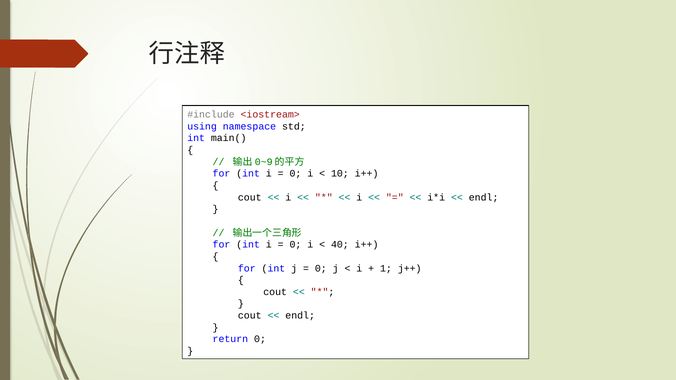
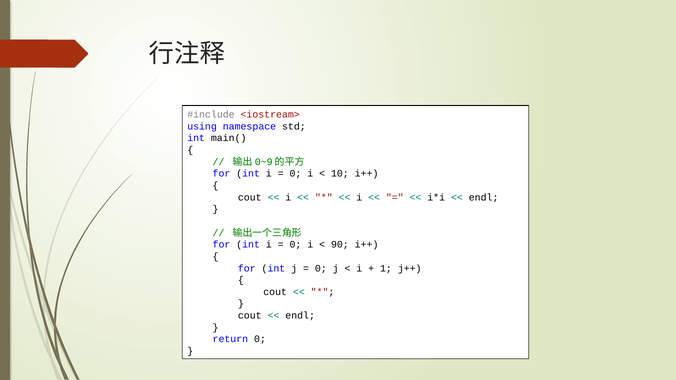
40: 40 -> 90 (340, 245)
